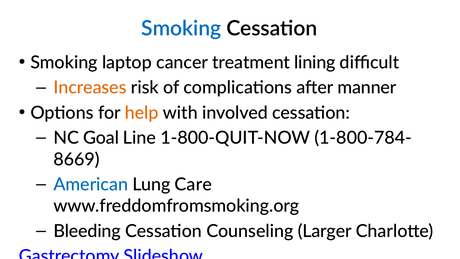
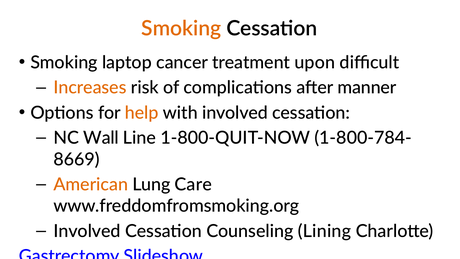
Smoking colour: blue -> orange (181, 28)
lining: lining -> upon (315, 63)
Goal: Goal -> Wall (101, 138)
American colour: blue -> orange (91, 184)
Bleeding: Bleeding -> Involved (87, 231)
Larger: Larger -> Lining (324, 231)
